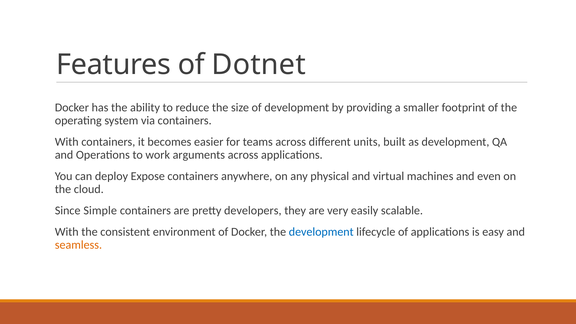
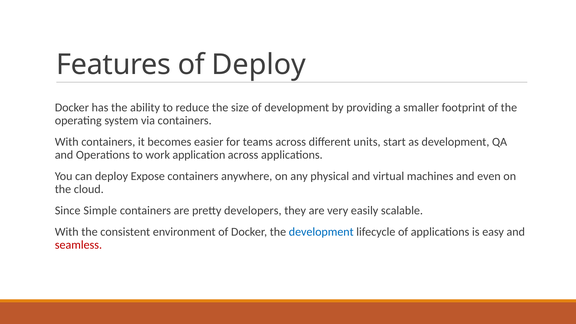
of Dotnet: Dotnet -> Deploy (259, 65)
built: built -> start (394, 142)
arguments: arguments -> application (199, 155)
seamless colour: orange -> red (78, 245)
